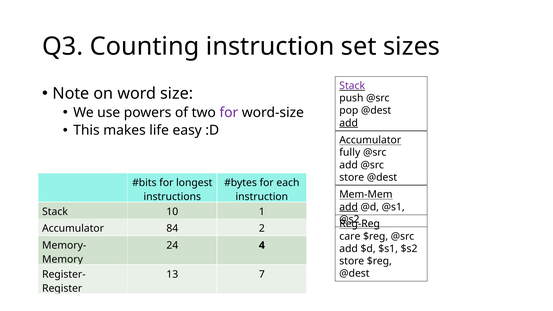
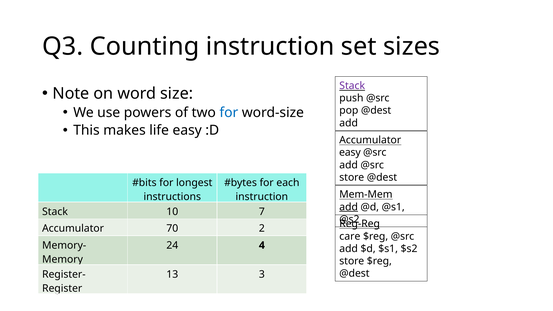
for colour: purple -> blue (229, 113)
add underline: present -> none (349, 123)
fully: fully -> easy (350, 153)
1: 1 -> 7 (262, 212)
84: 84 -> 70 (172, 229)
7: 7 -> 3 (262, 274)
